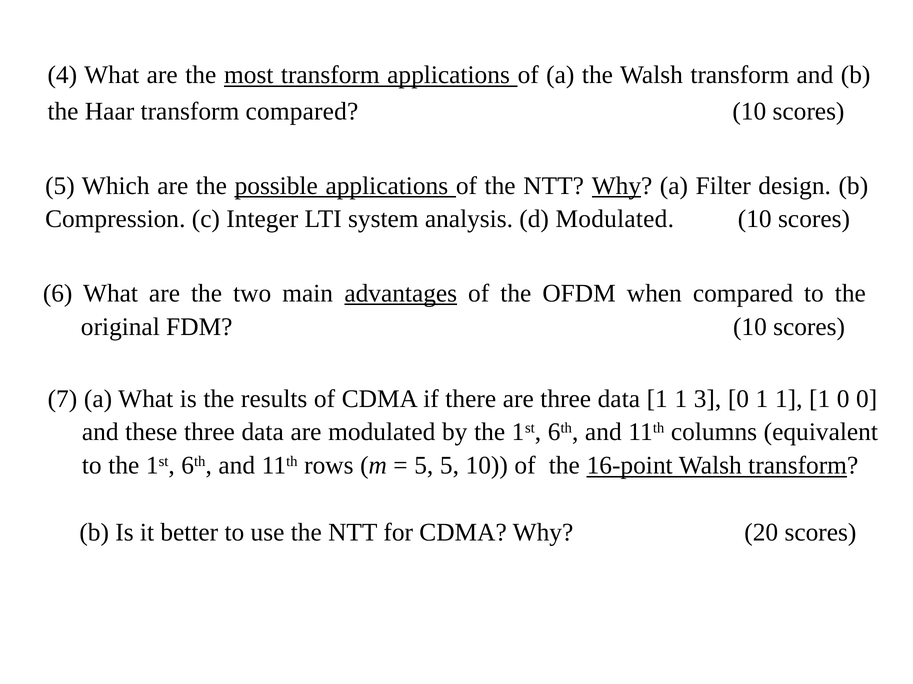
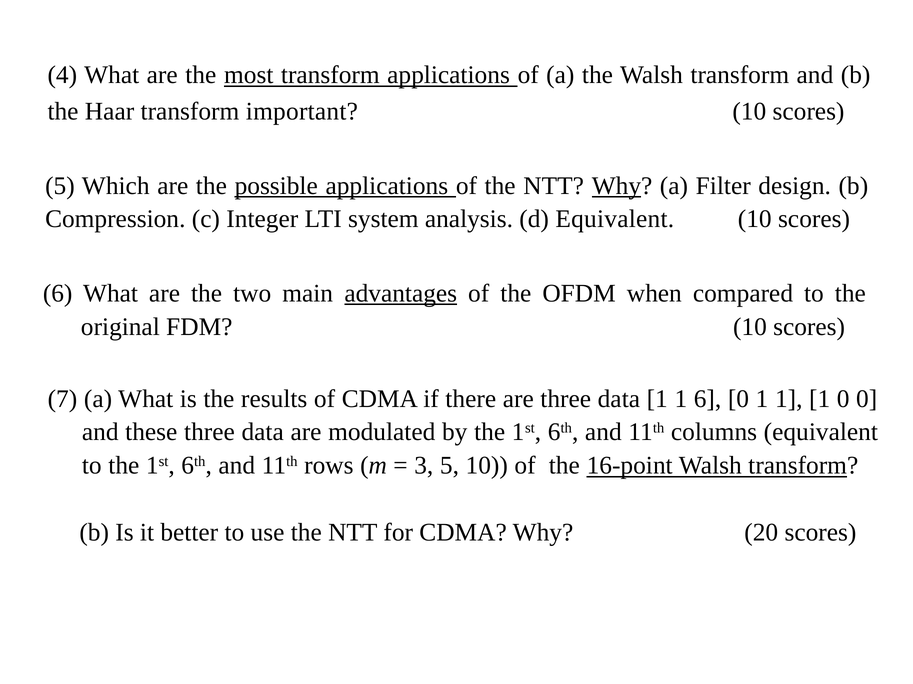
transform compared: compared -> important (302, 112)
d Modulated: Modulated -> Equivalent (615, 219)
1 3: 3 -> 6 (708, 399)
5: 5 -> 3 (424, 466)
